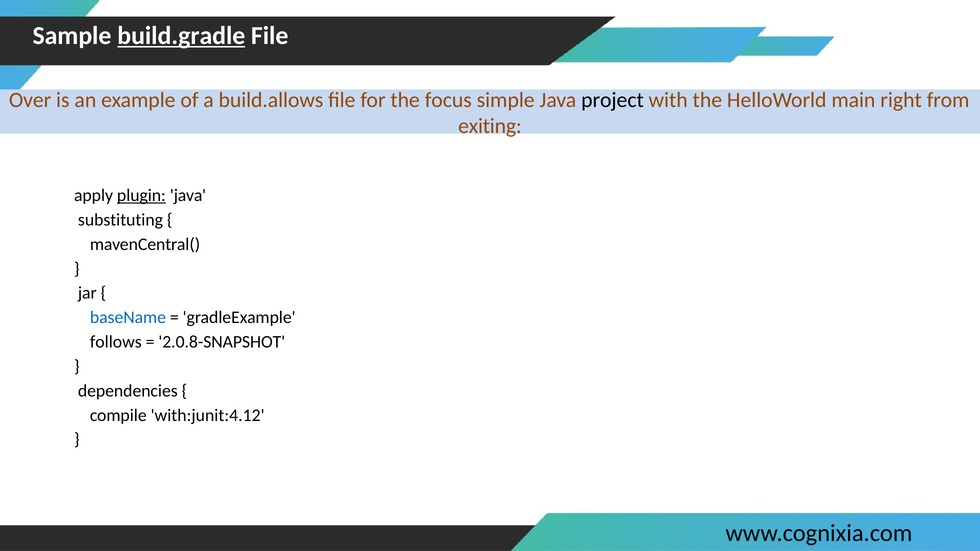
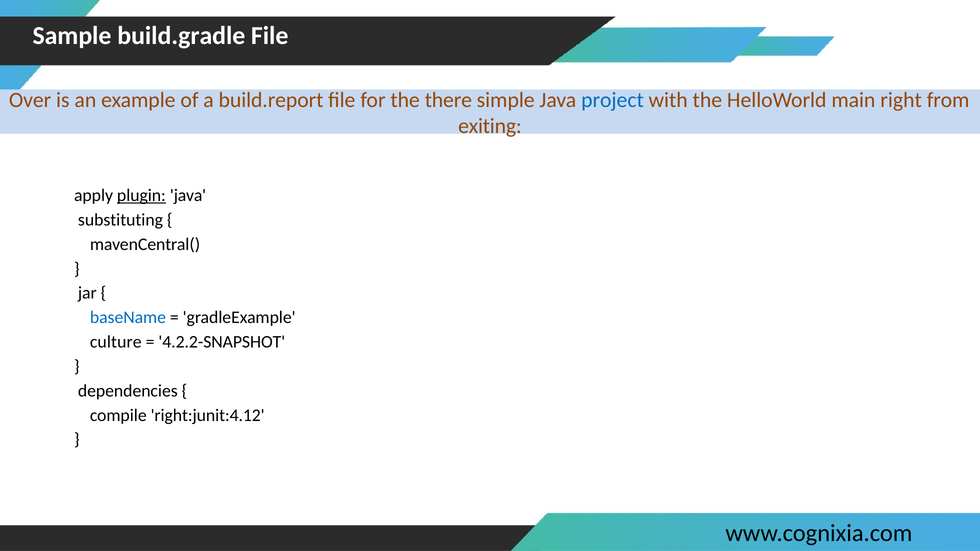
build.gradle underline: present -> none (181, 36)
build.allows: build.allows -> build.report (271, 100)
focus: focus -> there (448, 100)
project colour: black -> blue (612, 100)
follows: follows -> culture (116, 342)
2.0.8-SNAPSHOT: 2.0.8-SNAPSHOT -> 4.2.2-SNAPSHOT (222, 342)
with:junit:4.12: with:junit:4.12 -> right:junit:4.12 (208, 415)
